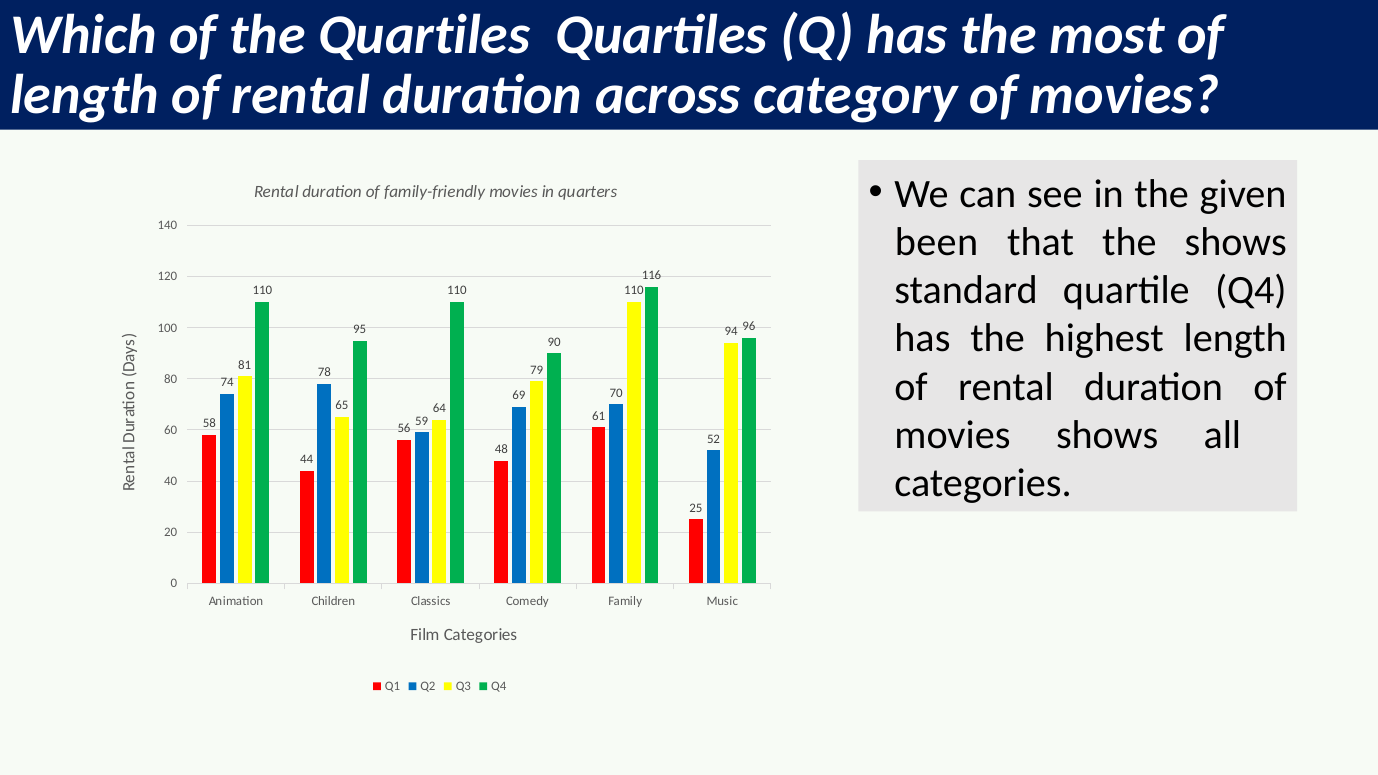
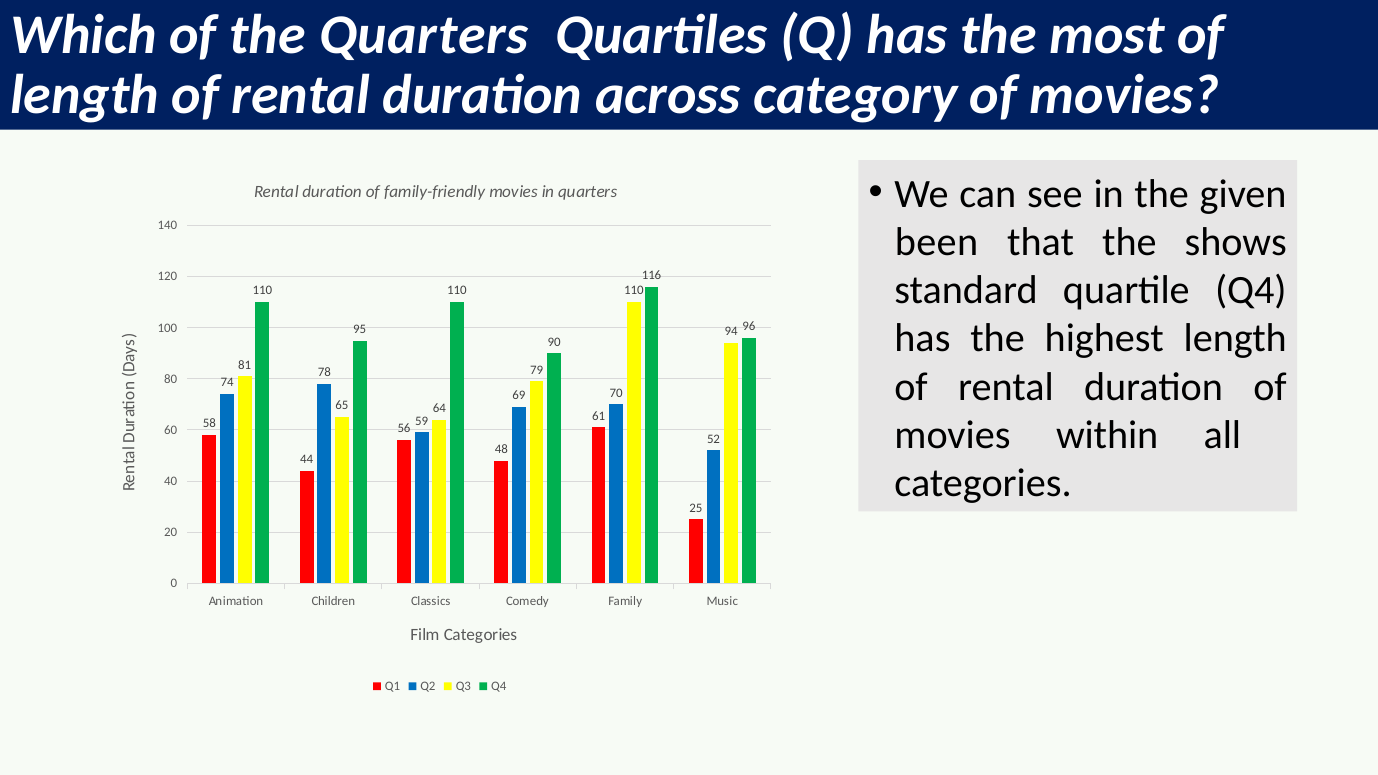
the Quartiles: Quartiles -> Quarters (424, 35)
movies shows: shows -> within (1107, 435)
